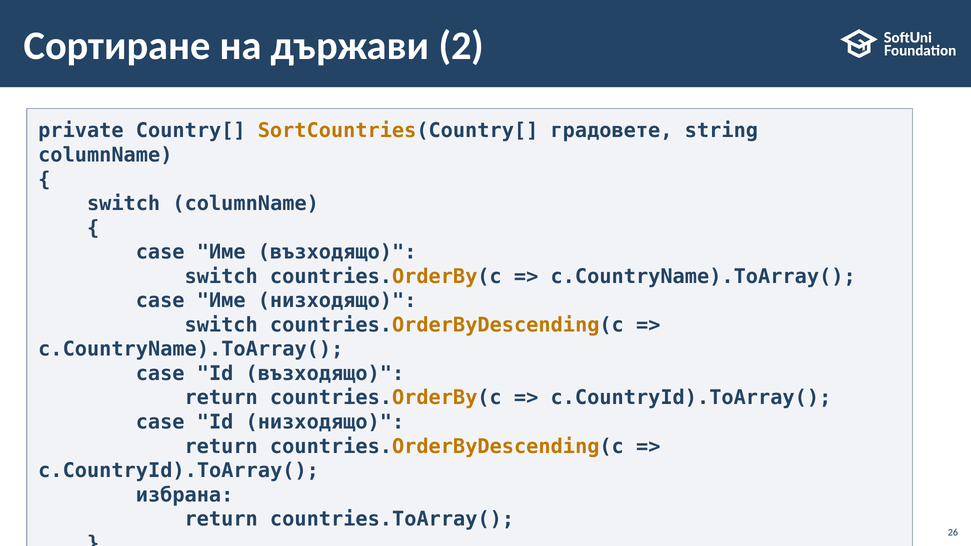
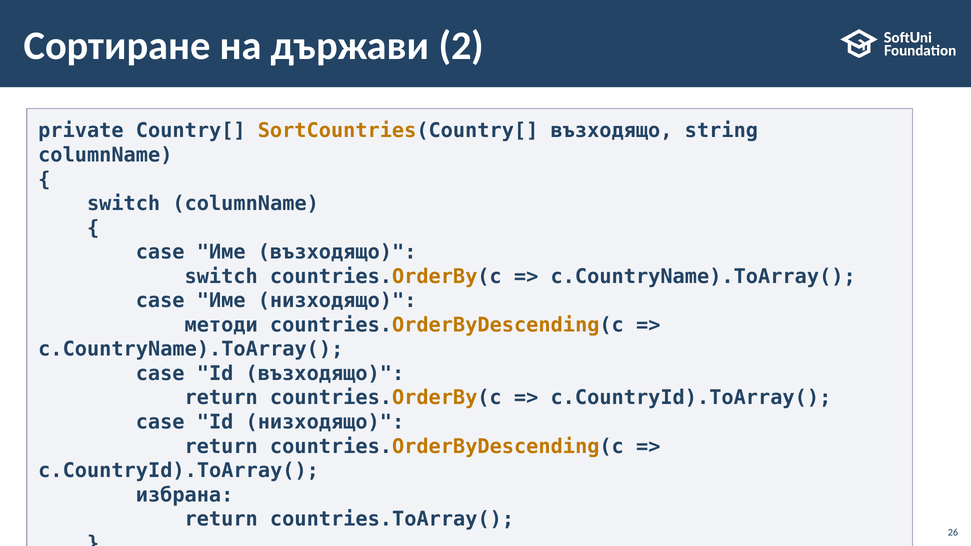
SortCountries(Country[ градовете: градовете -> възходящо (612, 131)
switch: switch -> методи (221, 325)
